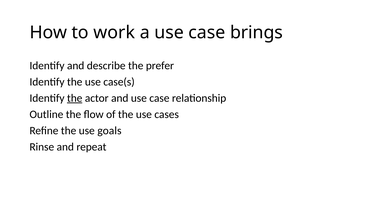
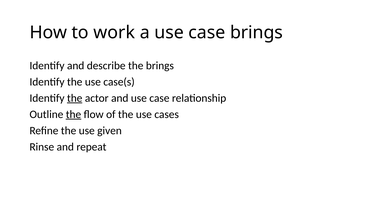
the prefer: prefer -> brings (160, 65)
the underline: none -> present (74, 114)
goals: goals -> given (109, 130)
